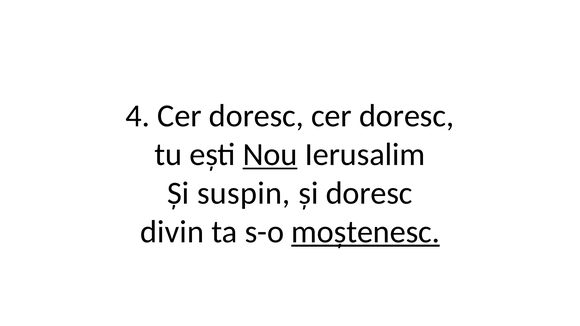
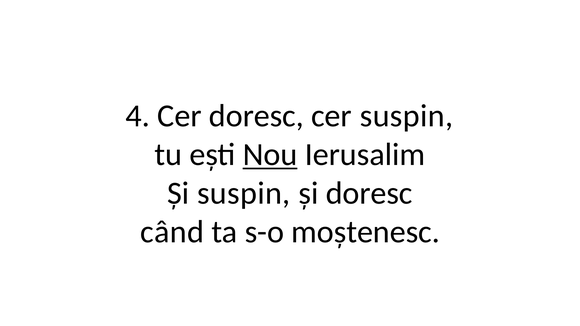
doresc: doresc -> suspin (406, 116)
divin: divin -> când (172, 232)
moștenesc underline: present -> none (366, 232)
